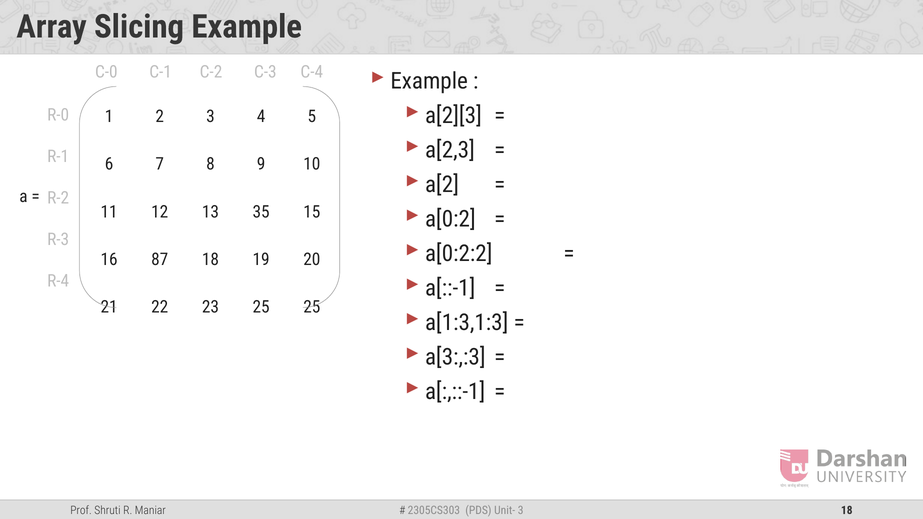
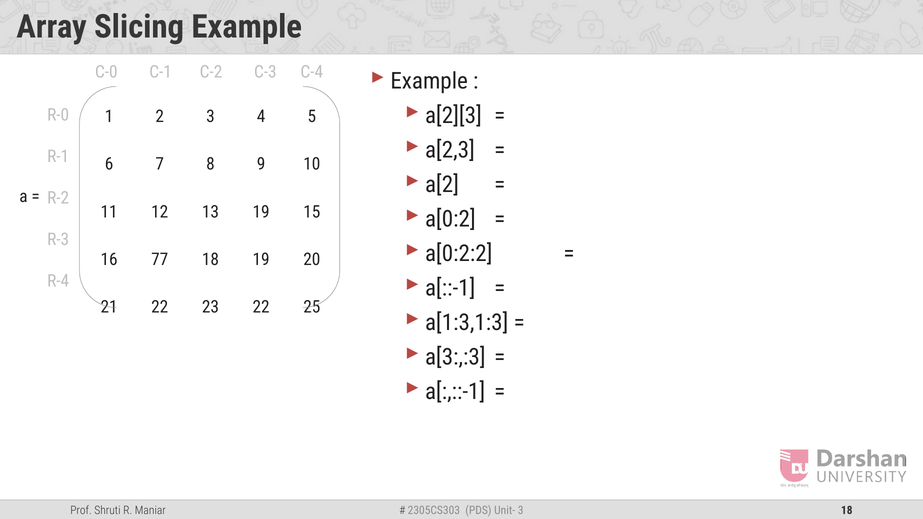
13 35: 35 -> 19 (261, 212)
87: 87 -> 77 (160, 259)
23 25: 25 -> 22 (261, 307)
